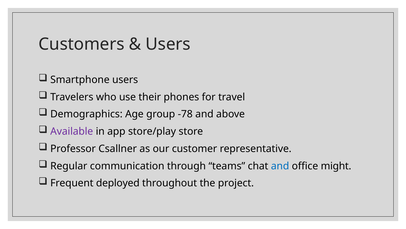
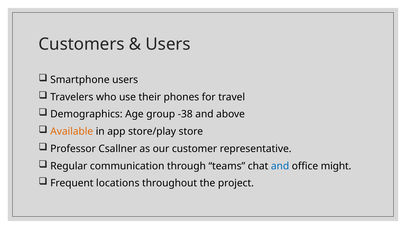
-78: -78 -> -38 (185, 114)
Available colour: purple -> orange (72, 131)
deployed: deployed -> locations (118, 183)
